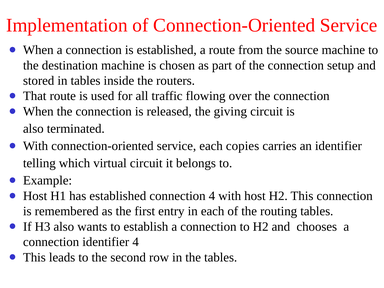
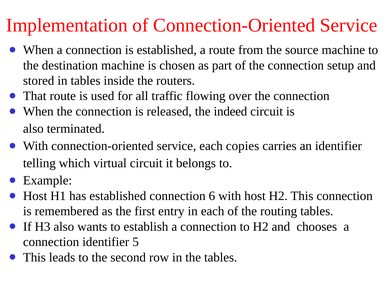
giving: giving -> indeed (230, 111)
connection 4: 4 -> 6 (212, 196)
identifier 4: 4 -> 5 (136, 242)
